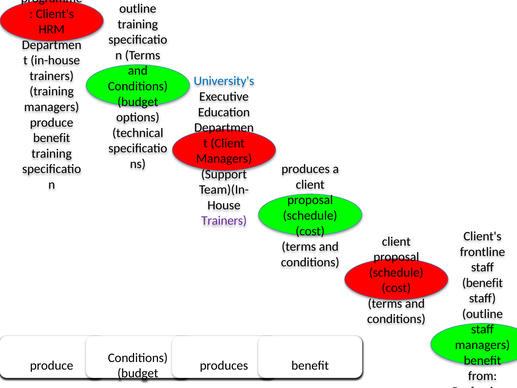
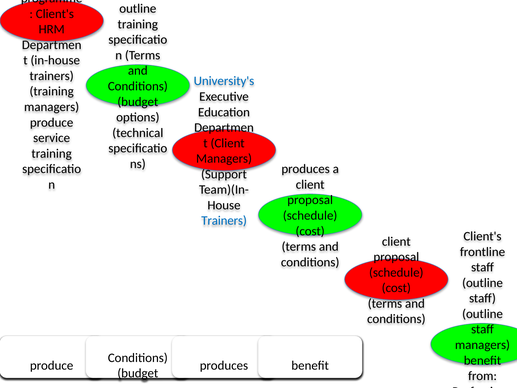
benefit: benefit -> service (52, 138)
Trainers colour: purple -> blue (224, 221)
benefit: benefit -> outline (483, 283)
